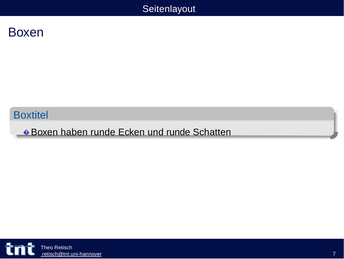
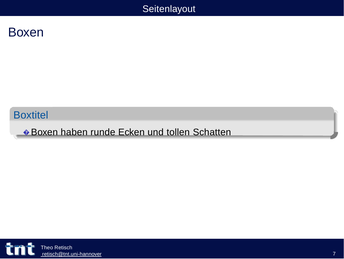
und runde: runde -> tollen (178, 132)
